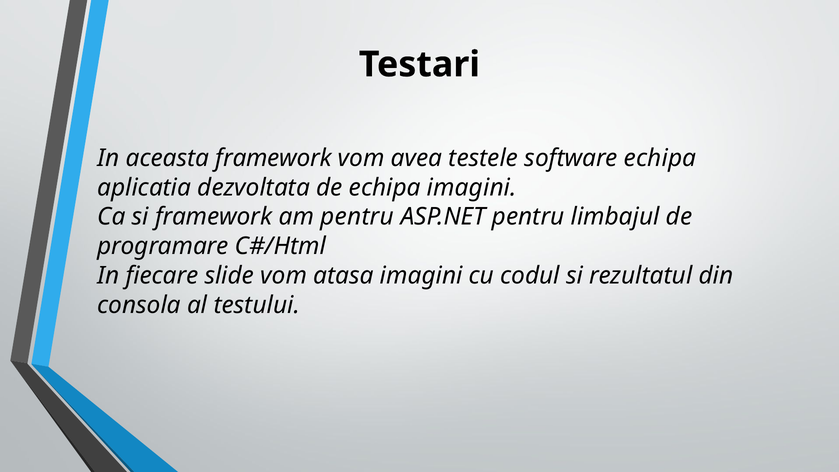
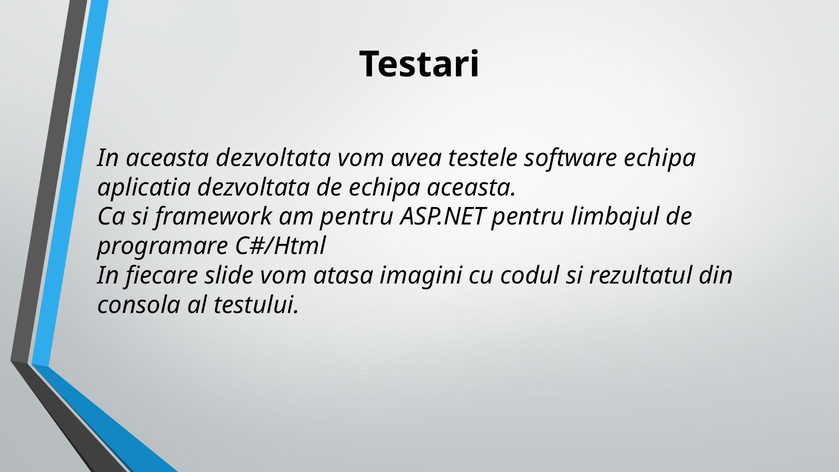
aceasta framework: framework -> dezvoltata (273, 158)
echipa imagini: imagini -> aceasta (472, 187)
